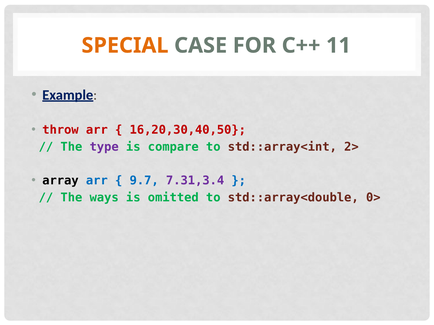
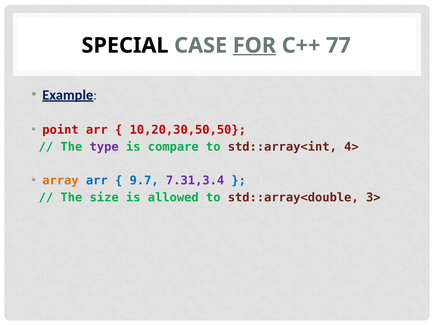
SPECIAL colour: orange -> black (125, 46)
FOR underline: none -> present (254, 46)
11: 11 -> 77 (338, 46)
throw: throw -> point (60, 130)
16,20,30,40,50: 16,20,30,40,50 -> 10,20,30,50,50 (188, 130)
2>: 2> -> 4> (351, 147)
array colour: black -> orange (60, 181)
ways: ways -> size (104, 198)
omitted: omitted -> allowed (173, 198)
0>: 0> -> 3> (373, 198)
